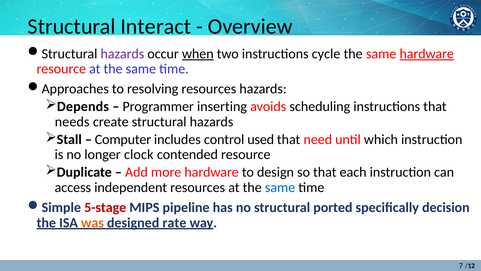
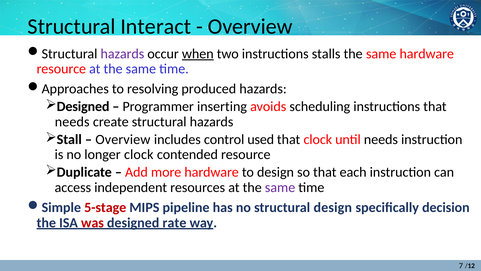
cycle: cycle -> stalls (326, 54)
hardware underline: present -> none (427, 54)
resolving resources: resources -> produced (209, 89)
Depends: Depends -> Designed (83, 107)
Computer: Computer -> Overview (123, 139)
that need: need -> clock (318, 139)
until which: which -> needs (381, 139)
same colour: blue -> purple (280, 187)
structural ported: ported -> design (333, 207)
was colour: orange -> red (92, 222)
